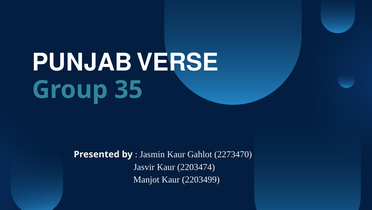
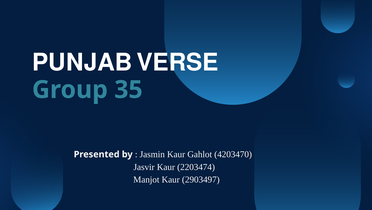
2273470: 2273470 -> 4203470 (233, 154)
2203499: 2203499 -> 2903497 (201, 179)
